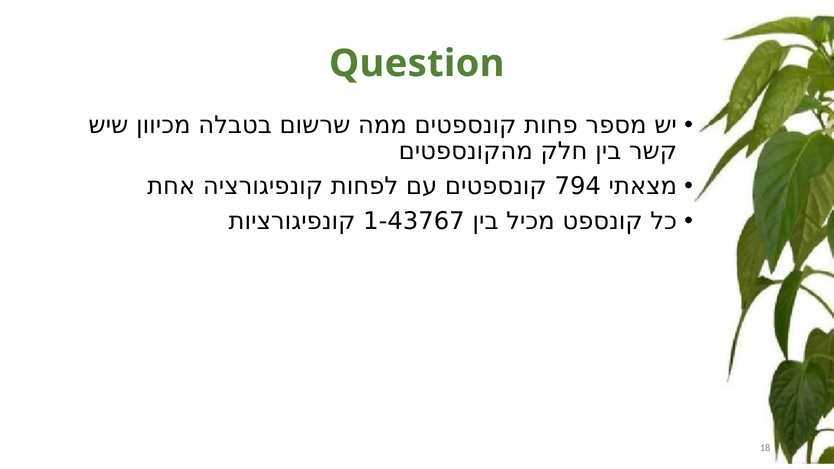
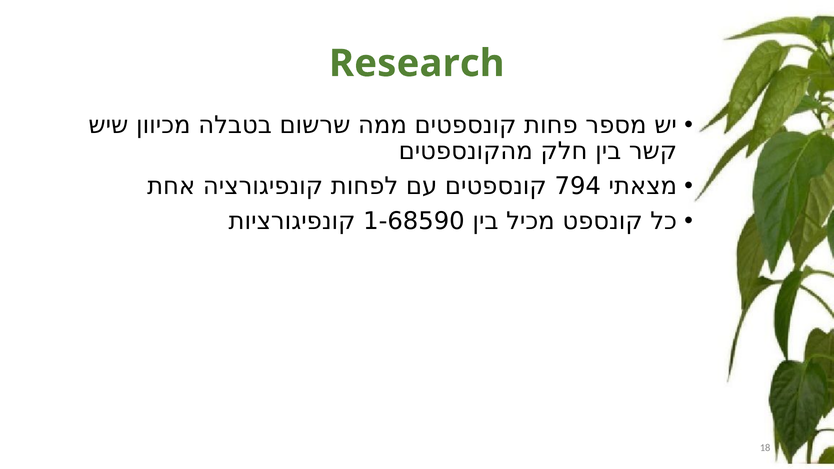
Question: Question -> Research (417, 63)
1-43767: 1-43767 -> 1-68590 (414, 221)
